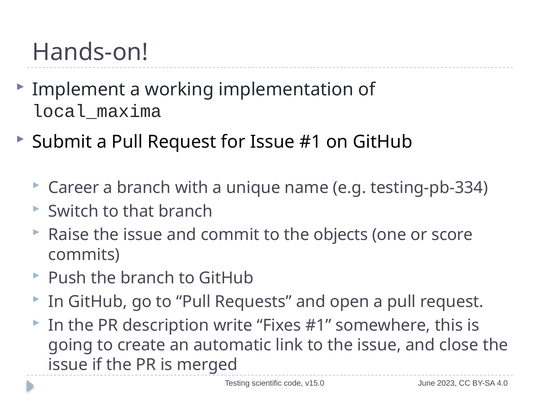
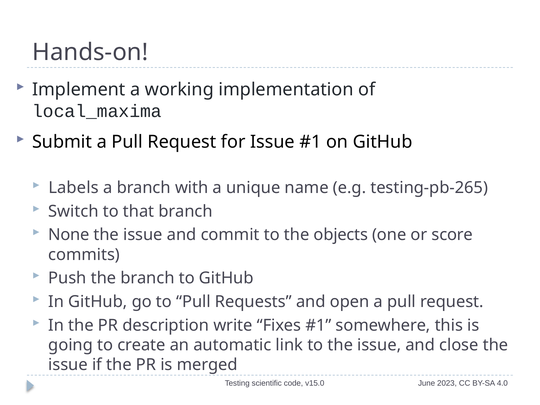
Career: Career -> Labels (74, 188)
testing-pb-334: testing-pb-334 -> testing-pb-265 (429, 188)
Raise: Raise -> None (69, 235)
